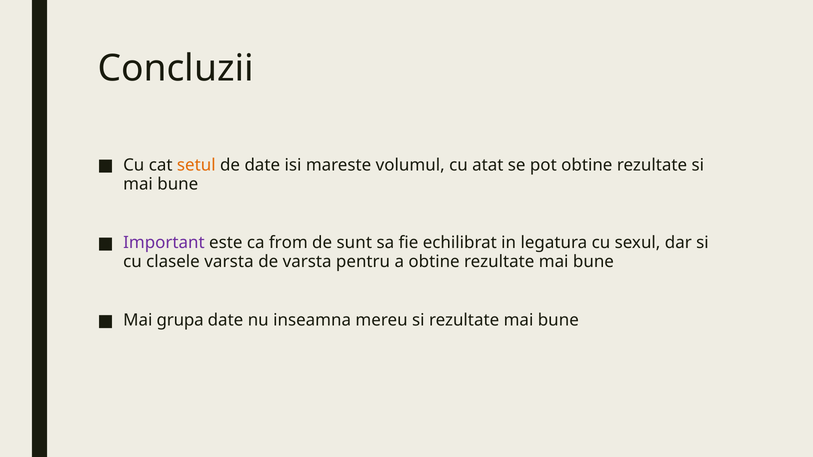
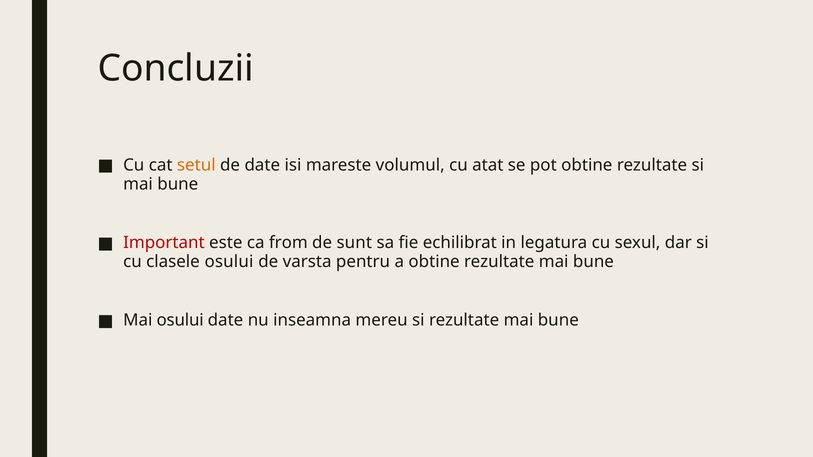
Important colour: purple -> red (164, 243)
clasele varsta: varsta -> osului (229, 262)
Mai grupa: grupa -> osului (180, 321)
